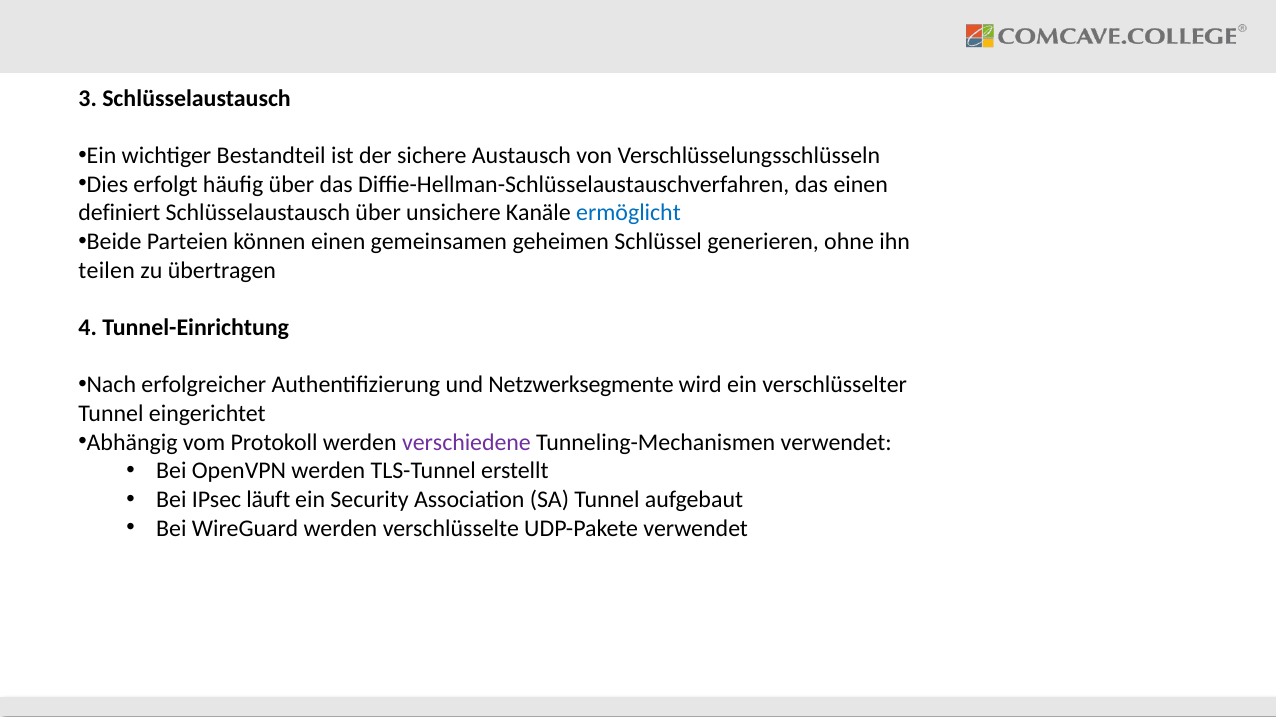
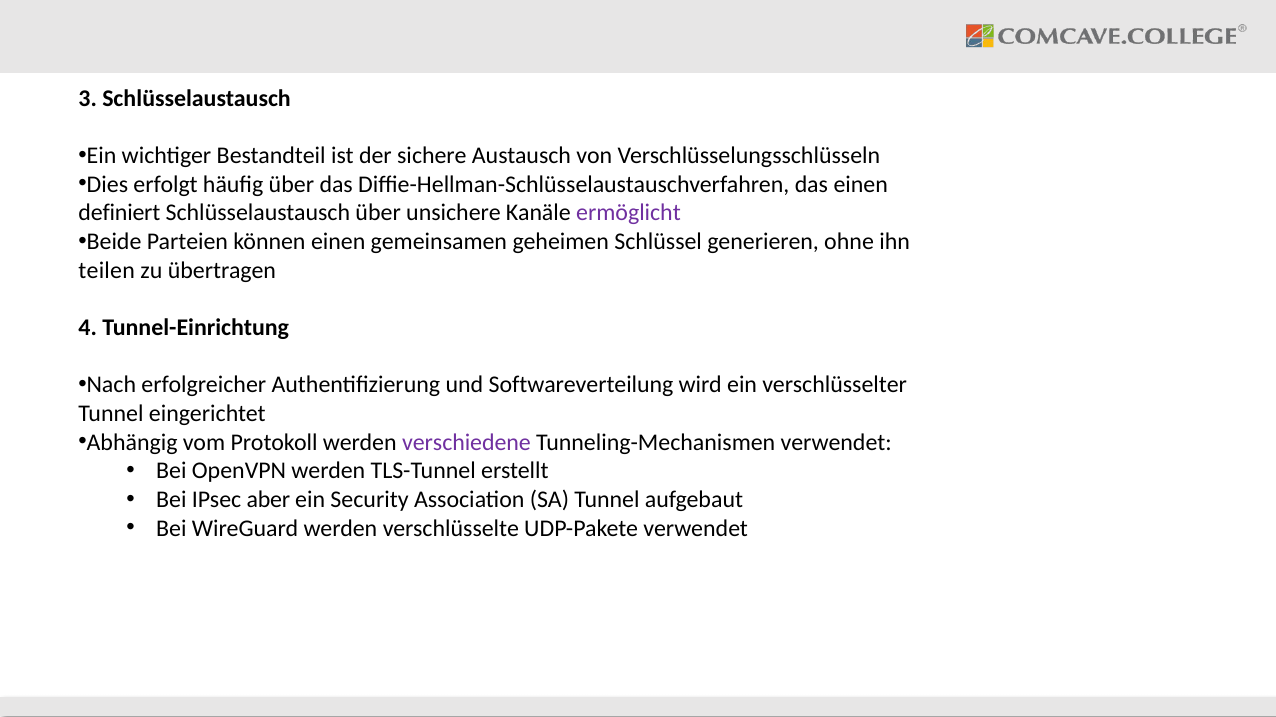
ermöglicht colour: blue -> purple (628, 213)
Netzwerksegmente: Netzwerksegmente -> Softwareverteilung (581, 385)
läuft: läuft -> aber (268, 500)
